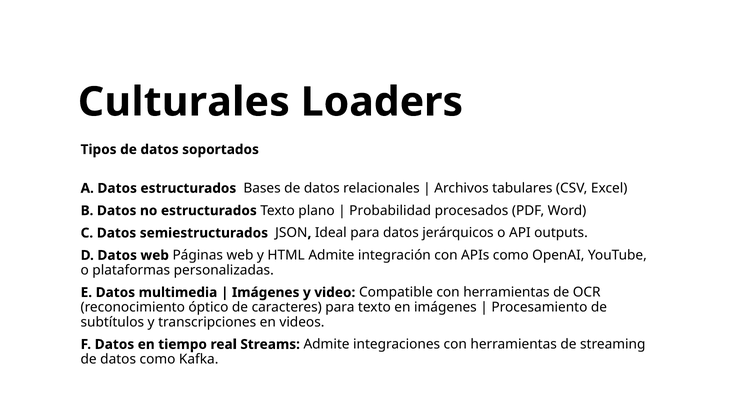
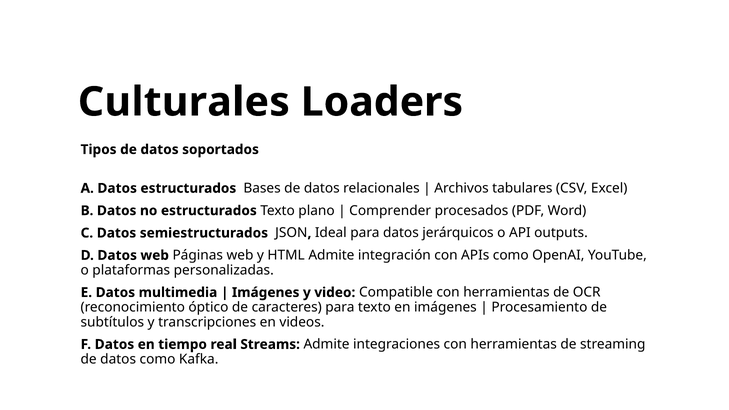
Probabilidad: Probabilidad -> Comprender (390, 211)
